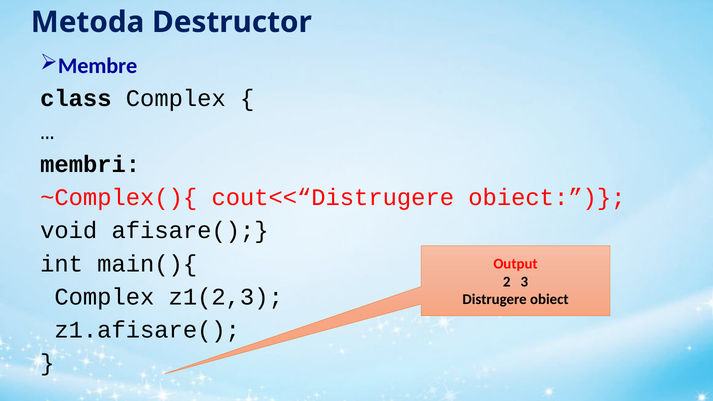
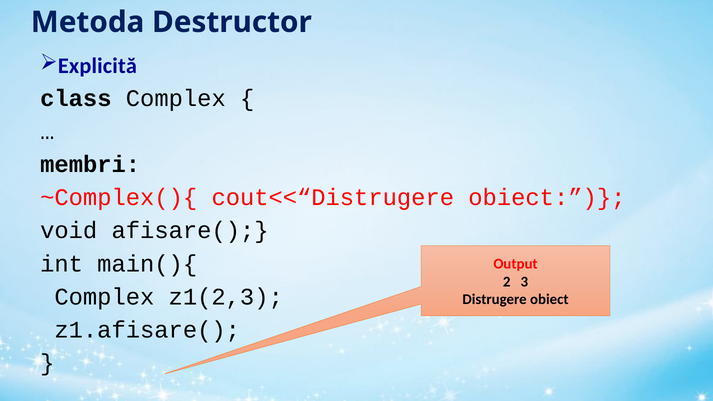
Membre: Membre -> Explicită (97, 66)
